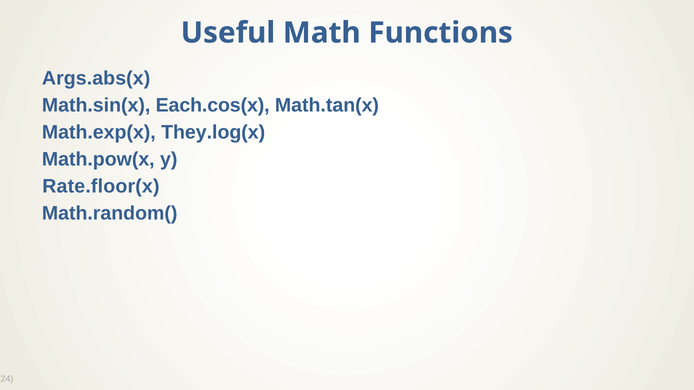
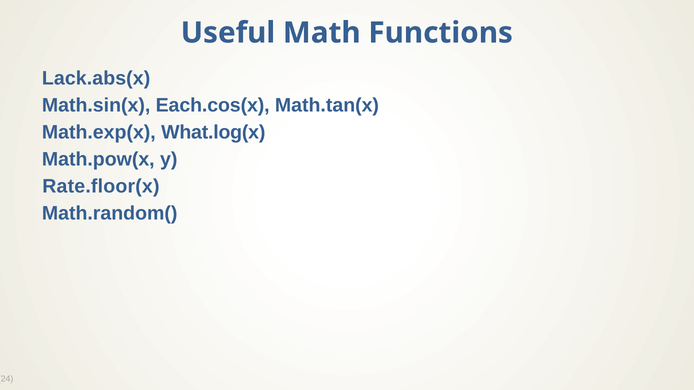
Args.abs(x: Args.abs(x -> Lack.abs(x (96, 78)
They.log(x: They.log(x -> What.log(x (213, 132)
